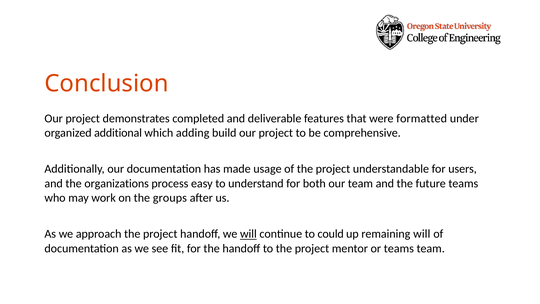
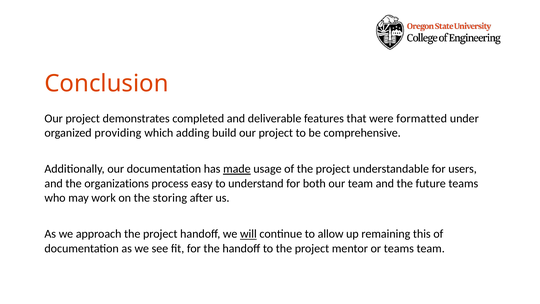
additional: additional -> providing (118, 133)
made underline: none -> present (237, 169)
groups: groups -> storing (170, 198)
could: could -> allow (331, 234)
remaining will: will -> this (422, 234)
